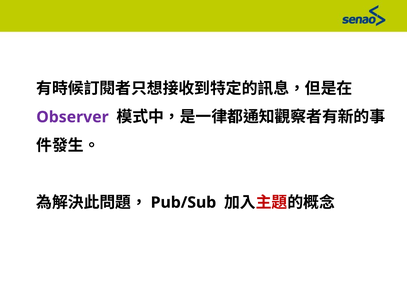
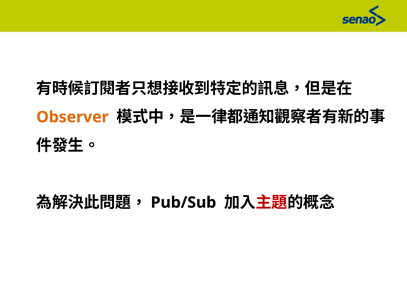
Observer colour: purple -> orange (72, 117)
